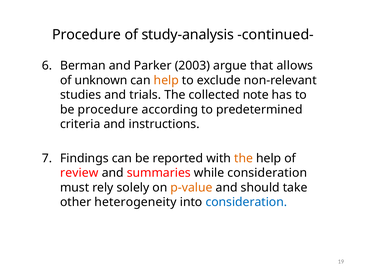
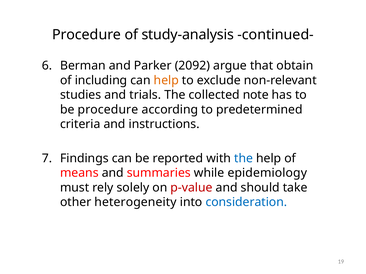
2003: 2003 -> 2092 (192, 66)
allows: allows -> obtain (295, 66)
unknown: unknown -> including (101, 80)
the colour: orange -> blue (244, 159)
review: review -> means (79, 173)
while consideration: consideration -> epidemiology (267, 173)
p-value colour: orange -> red (191, 188)
